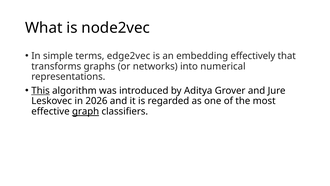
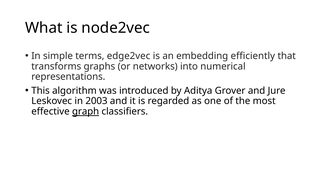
effectively: effectively -> efficiently (253, 56)
This underline: present -> none (41, 90)
2026: 2026 -> 2003 (96, 101)
